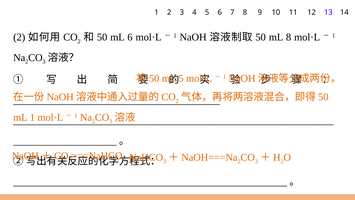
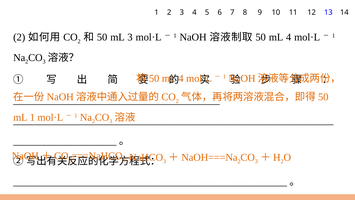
mL 6: 6 -> 3 (130, 37)
8: 8 -> 4 (289, 37)
5: 5 -> 4 (181, 78)
